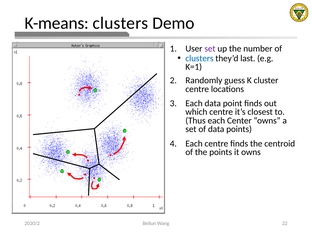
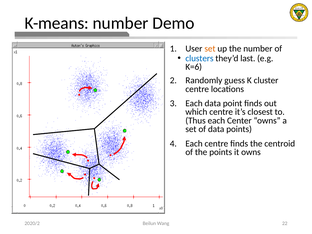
K-means clusters: clusters -> number (121, 23)
set colour: purple -> orange (210, 49)
K=1: K=1 -> K=6 (194, 67)
